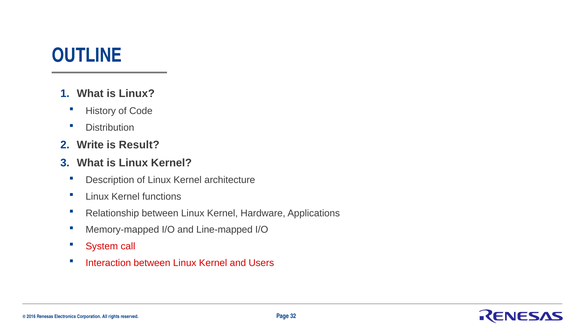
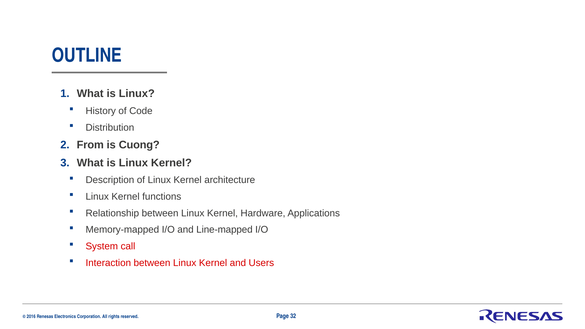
Write: Write -> From (90, 145)
Result: Result -> Cuong (139, 145)
